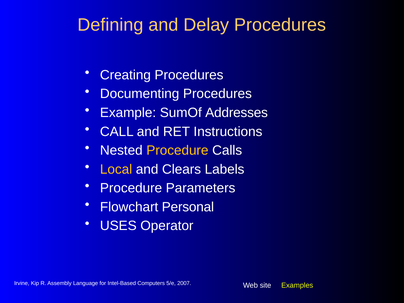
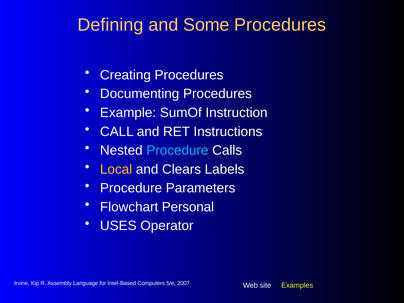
Delay: Delay -> Some (206, 25)
Addresses: Addresses -> Instruction (237, 113)
Procedure colour: yellow -> light blue (177, 150)
